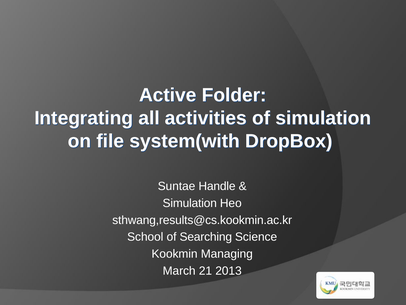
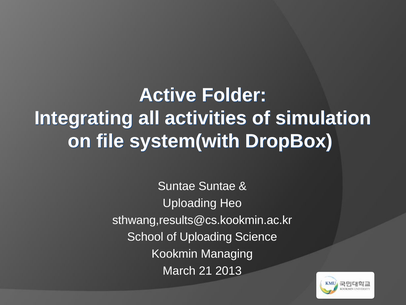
Suntae Handle: Handle -> Suntae (217, 186)
Simulation: Simulation -> Uploading (190, 203)
of Searching: Searching -> Uploading (206, 237)
